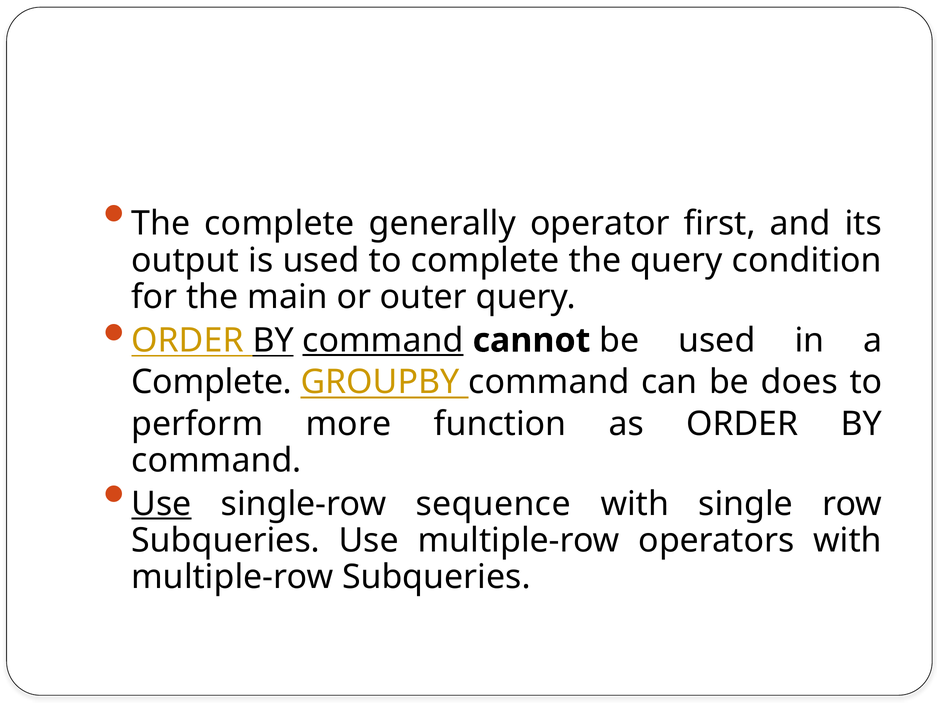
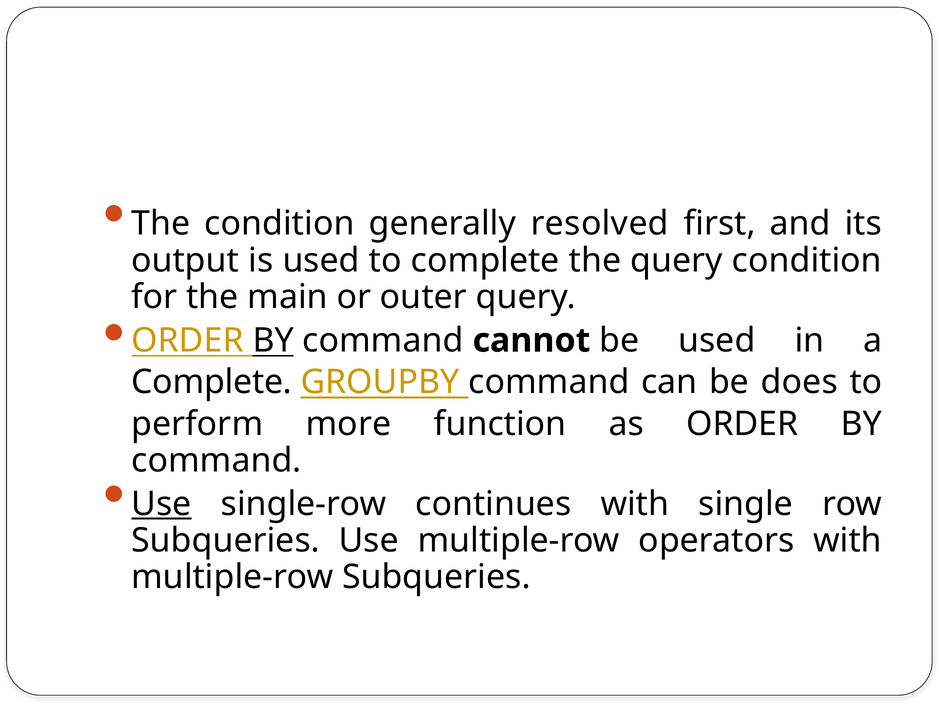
The complete: complete -> condition (279, 223)
operator: operator -> resolved (600, 223)
command underline: present -> none (383, 340)
sequence: sequence -> continues (493, 503)
